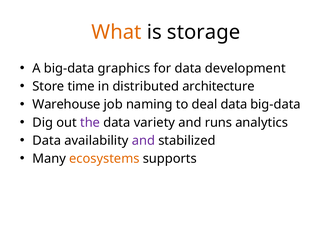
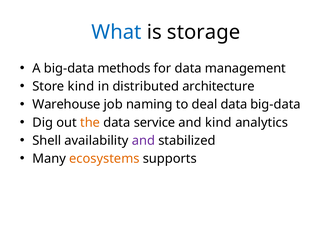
What colour: orange -> blue (116, 32)
graphics: graphics -> methods (124, 68)
development: development -> management (245, 68)
Store time: time -> kind (81, 86)
the colour: purple -> orange (90, 123)
variety: variety -> service (154, 123)
and runs: runs -> kind (218, 123)
Data: Data -> Shell (47, 141)
